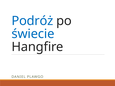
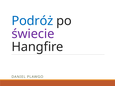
świecie colour: blue -> purple (33, 34)
